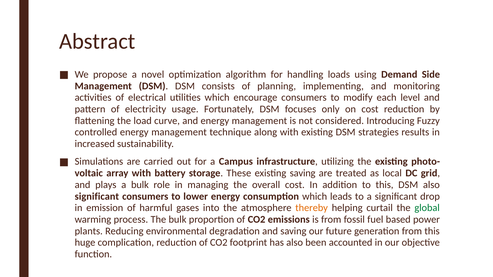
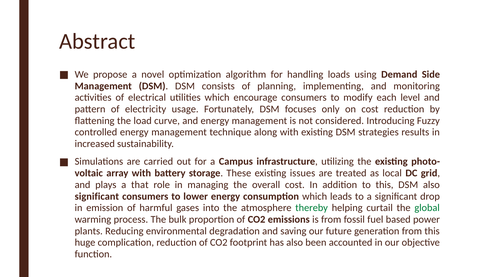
existing saving: saving -> issues (303, 173)
a bulk: bulk -> that (140, 185)
thereby colour: orange -> green (312, 208)
